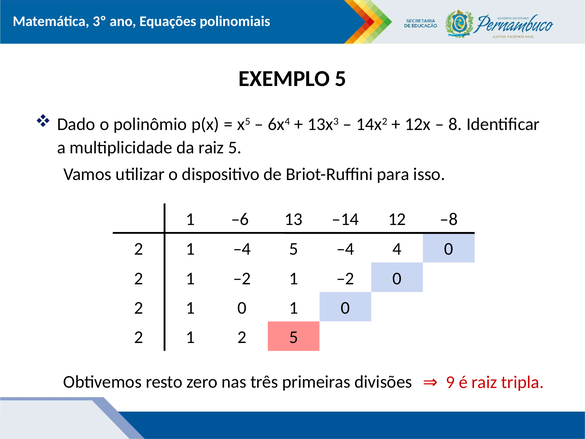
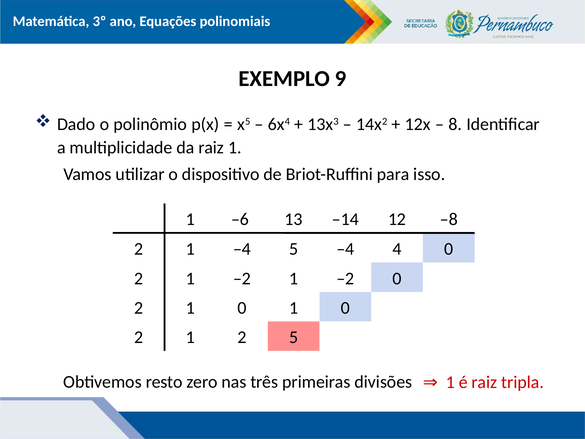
EXEMPLO 5: 5 -> 9 (341, 79)
raiz 5: 5 -> 1 (235, 148)
9: 9 -> 1 (450, 382)
